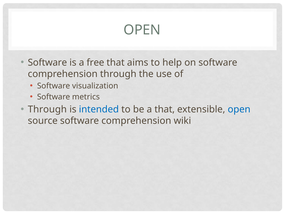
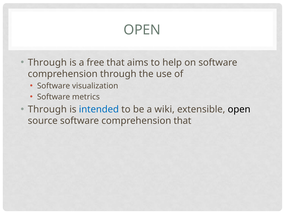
Software: Software -> Through (47, 62)
a that: that -> wiki (165, 109)
open colour: blue -> black (239, 109)
comprehension wiki: wiki -> that (182, 121)
